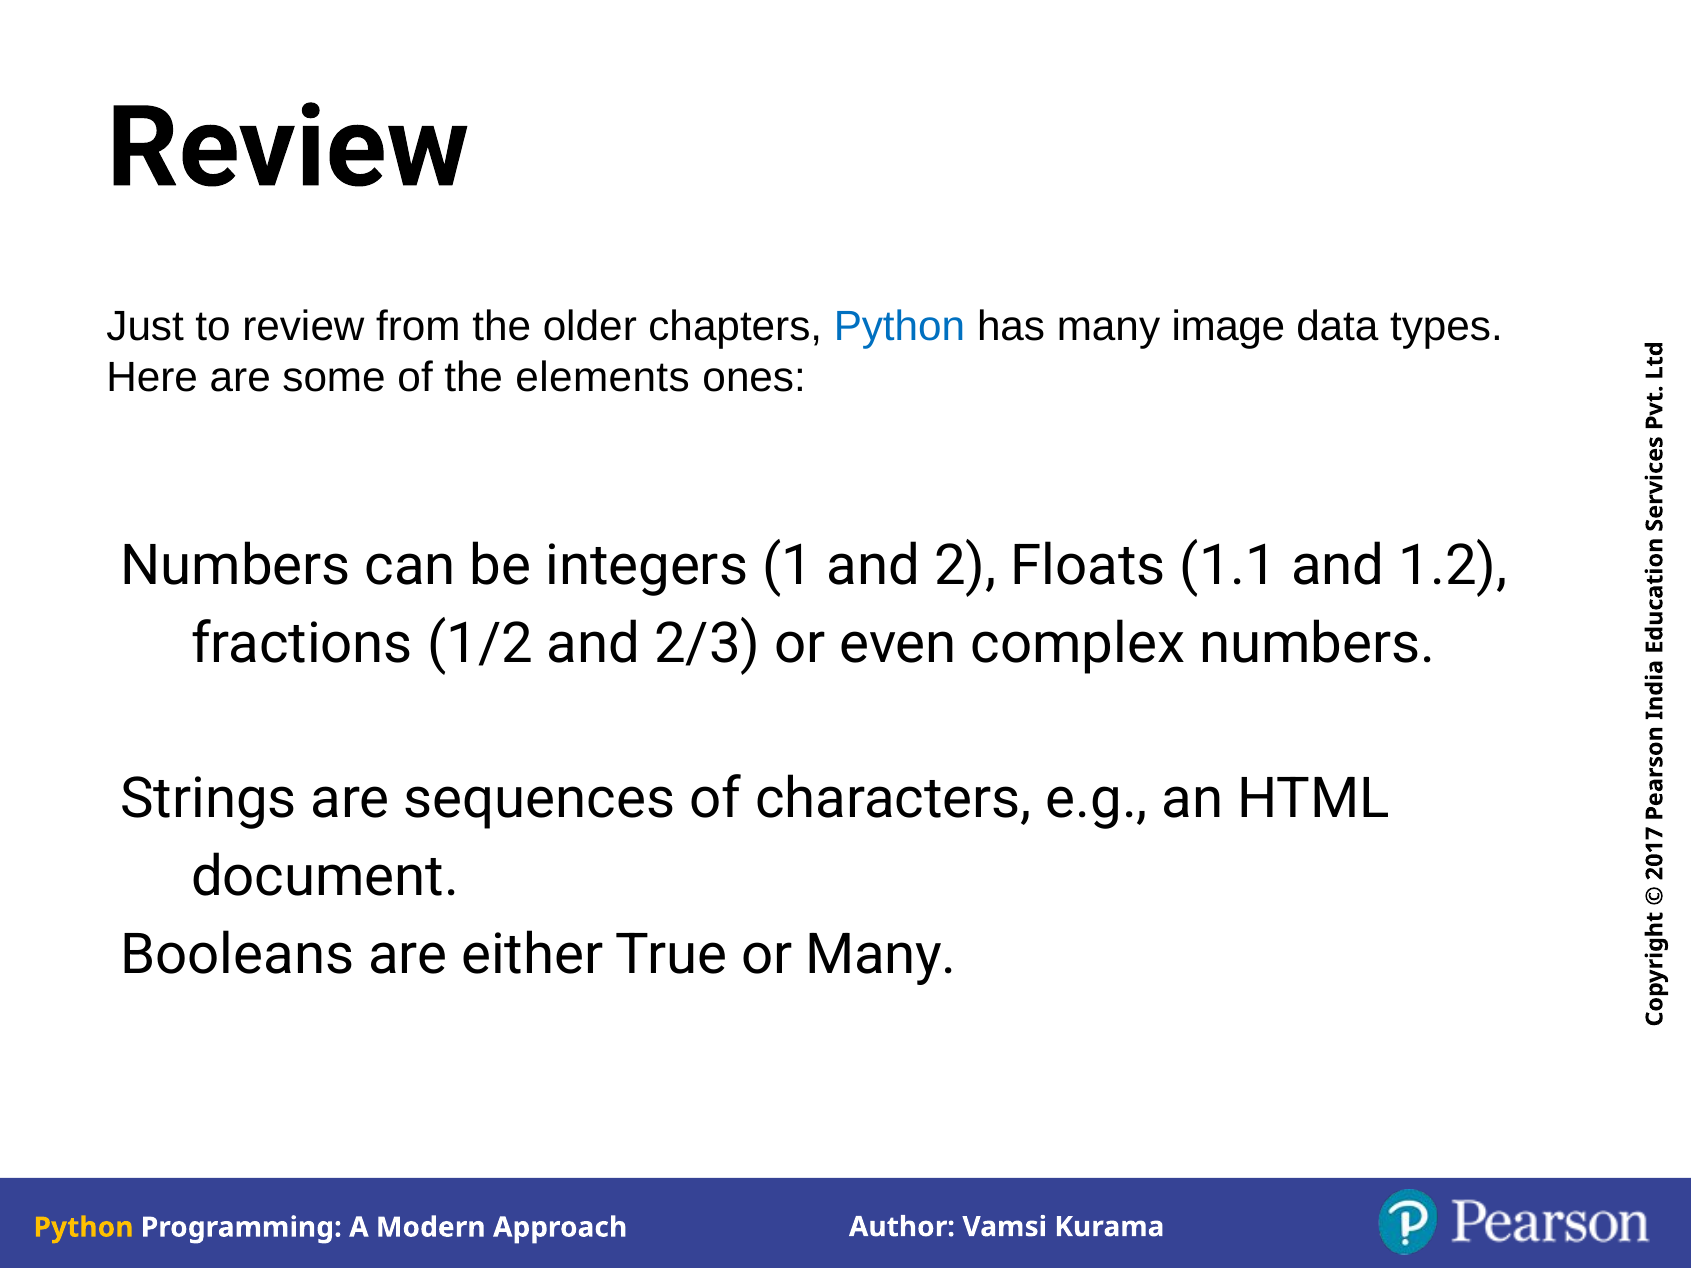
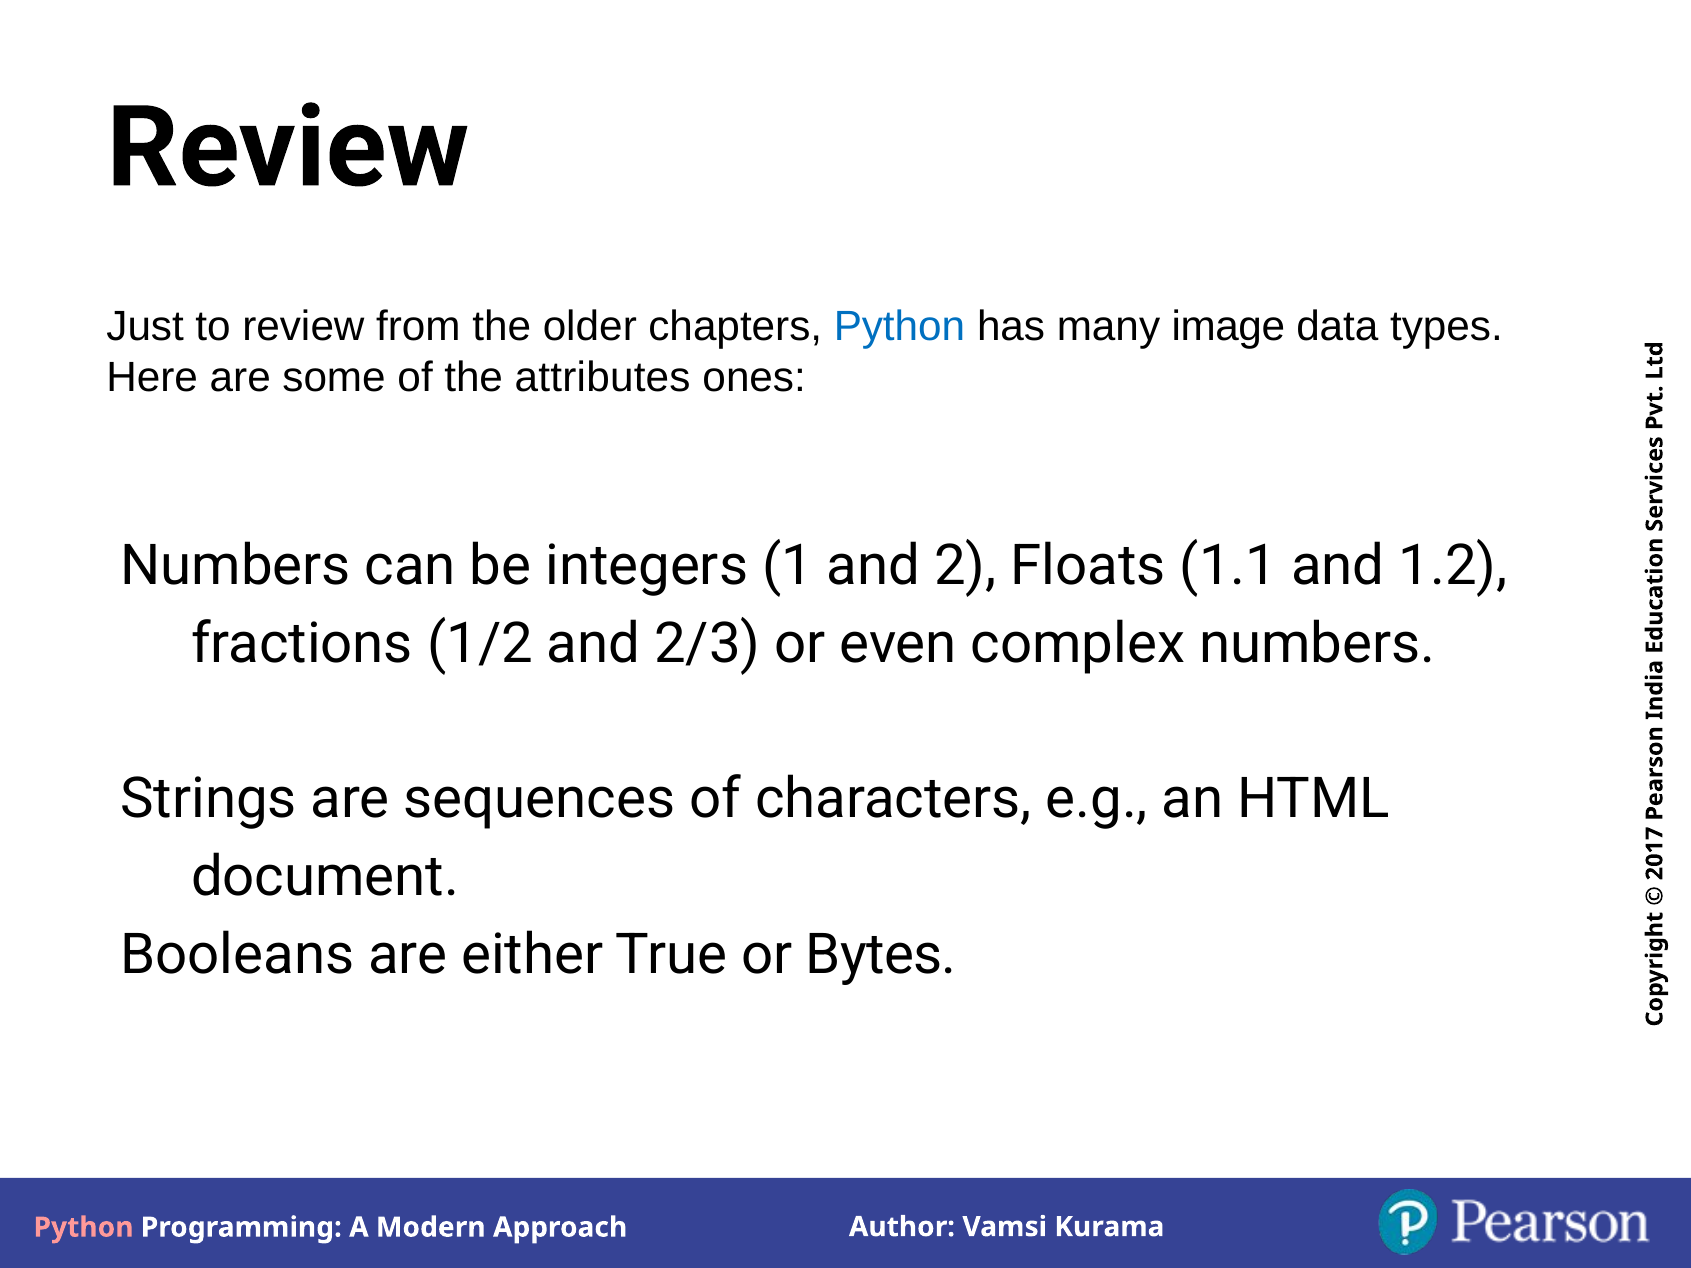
elements: elements -> attributes (603, 377)
or Many: Many -> Bytes (881, 955)
Python colour: yellow -> pink (84, 1228)
